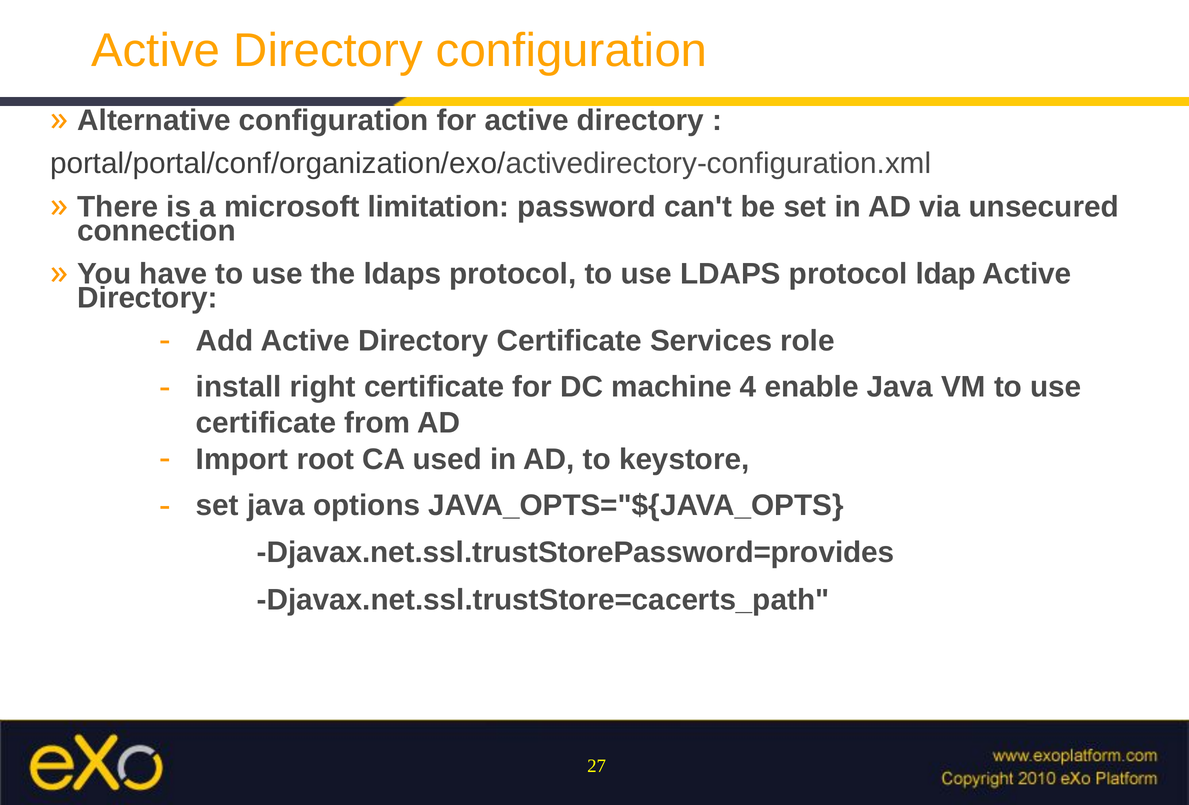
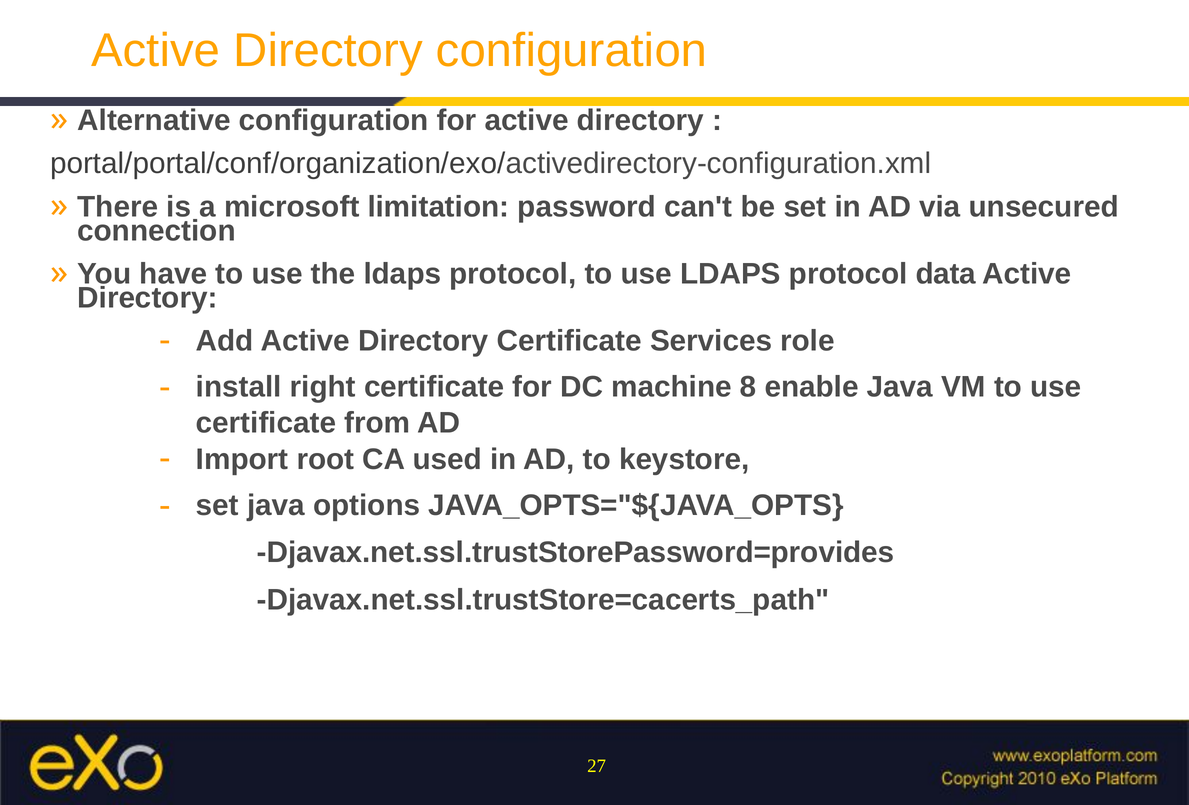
ldap: ldap -> data (946, 274)
4: 4 -> 8 (748, 387)
